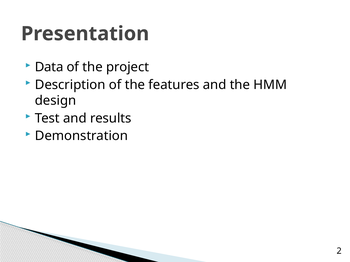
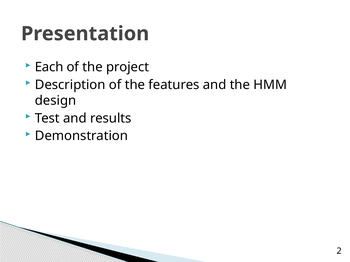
Data: Data -> Each (49, 67)
